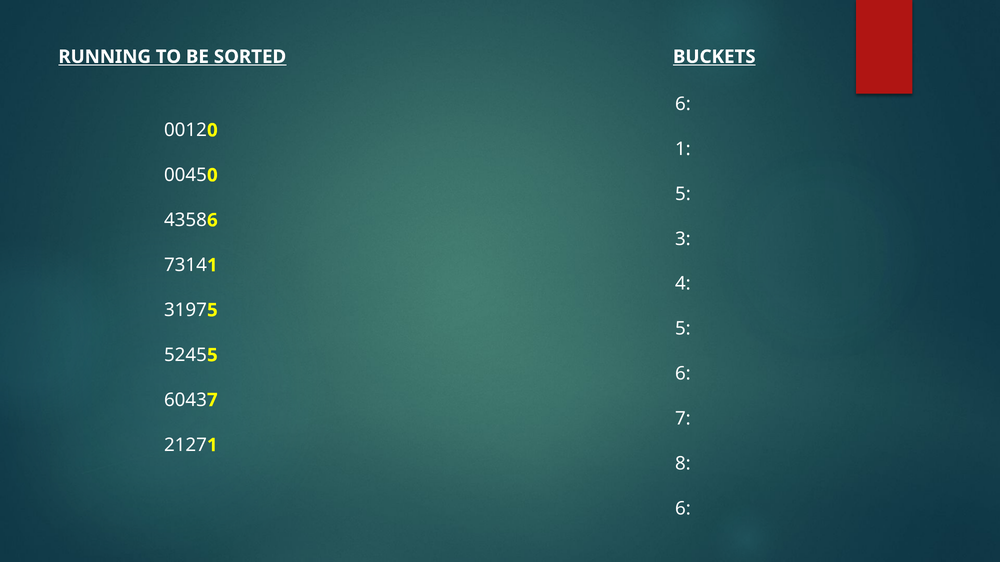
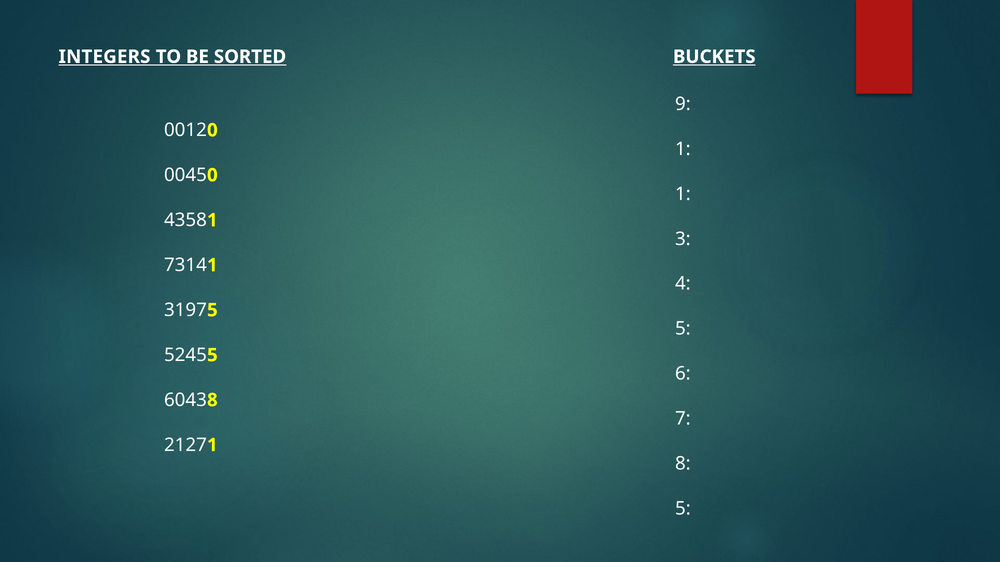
RUNNING: RUNNING -> INTEGERS (105, 57)
6: 6 -> 9 (683, 104)
5: 5 -> 1 (683, 194)
6: 6 -> 1 (212, 220)
7: 7 -> 8 (212, 400)
6: 6 -> 5 (683, 509)
